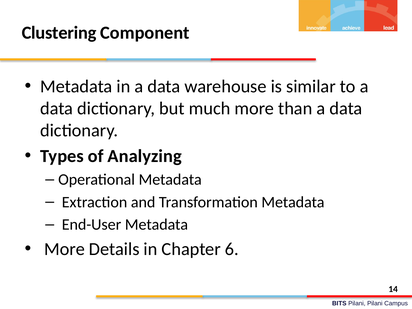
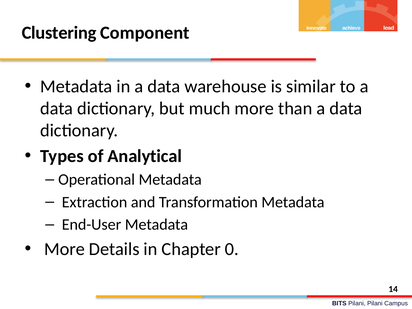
Analyzing: Analyzing -> Analytical (145, 156)
6: 6 -> 0 (232, 249)
